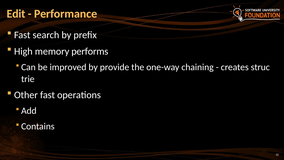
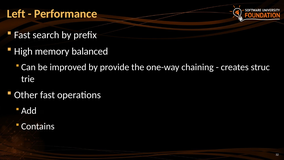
Edit: Edit -> Left (16, 14)
performs: performs -> balanced (90, 51)
